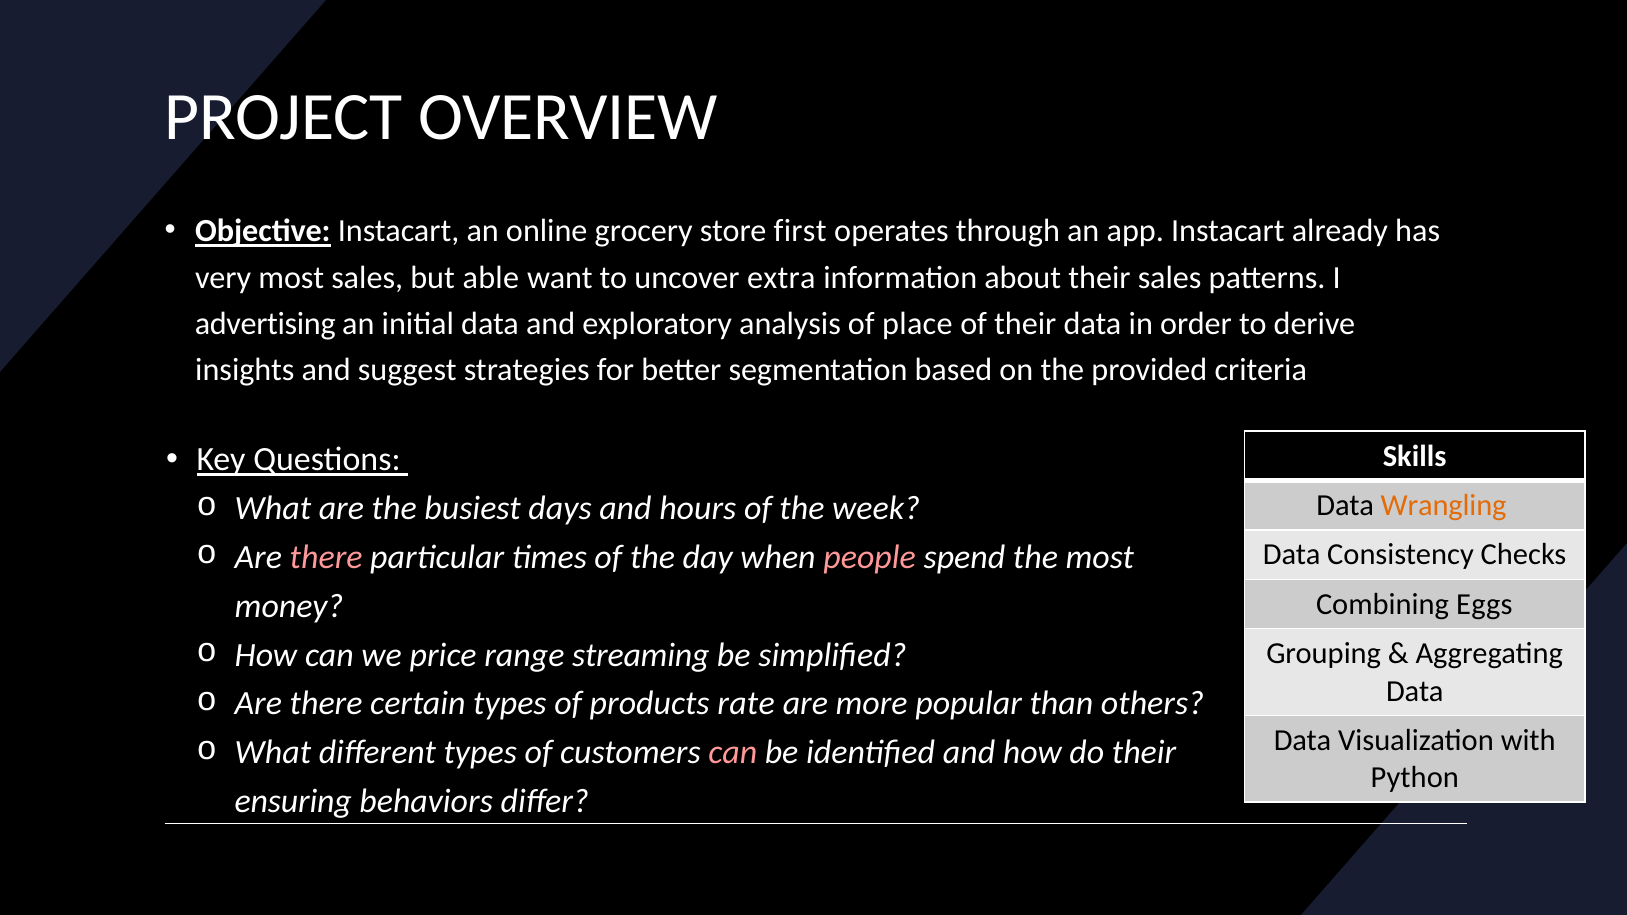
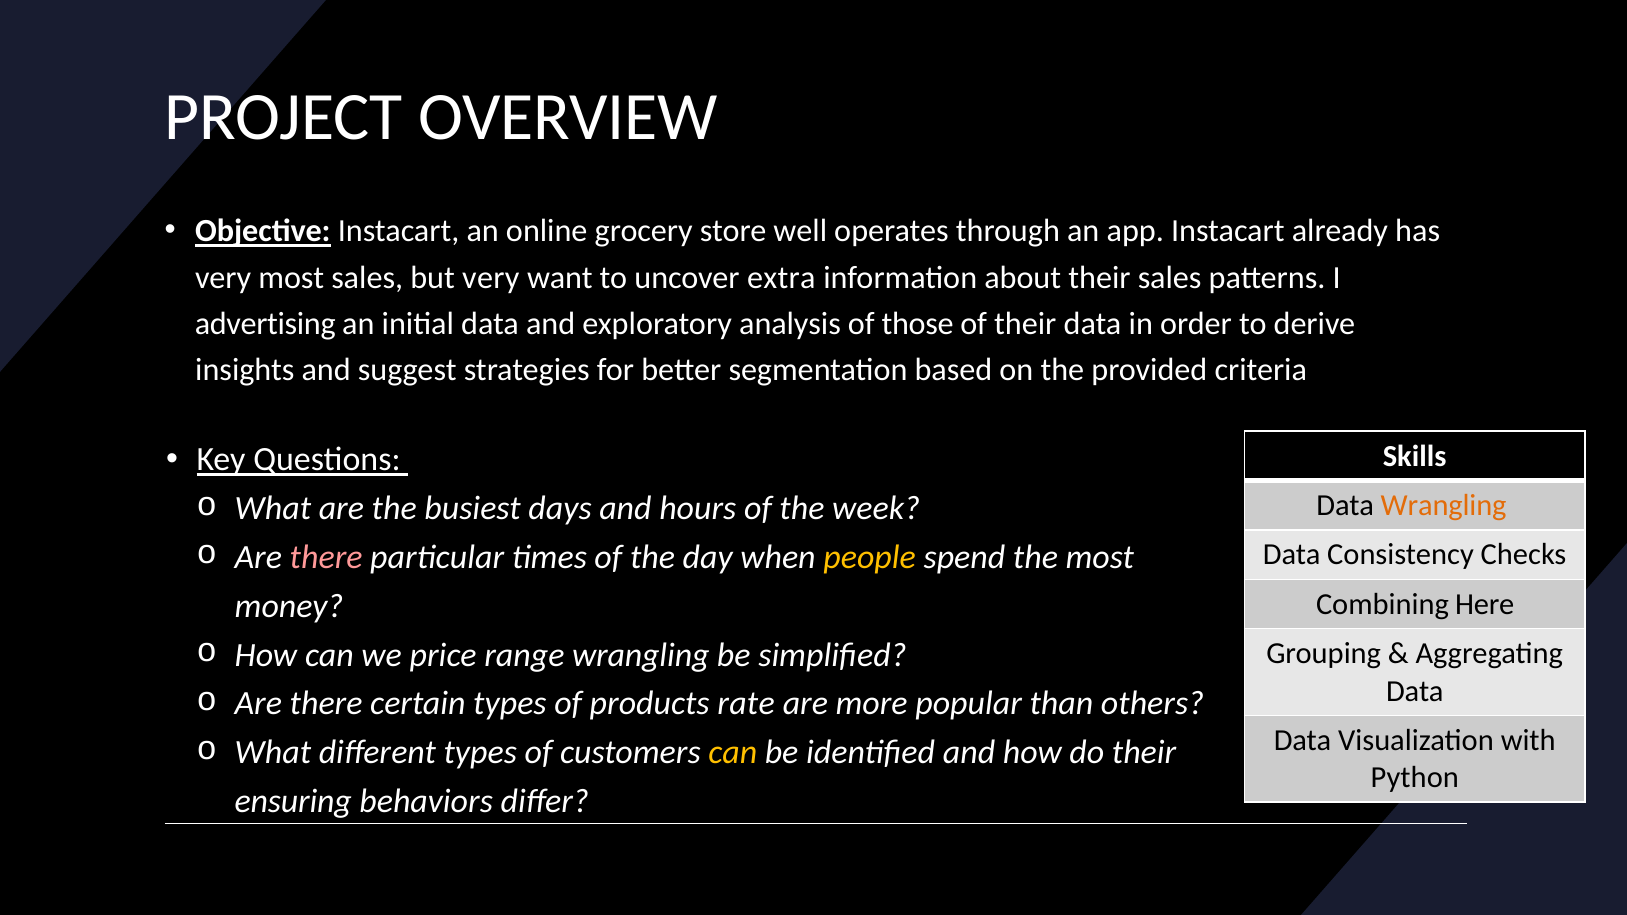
first: first -> well (800, 231)
but able: able -> very (491, 278)
place: place -> those (918, 324)
people colour: pink -> yellow (870, 557)
Eggs: Eggs -> Here (1485, 604)
range streaming: streaming -> wrangling (641, 655)
can colour: pink -> yellow (733, 753)
